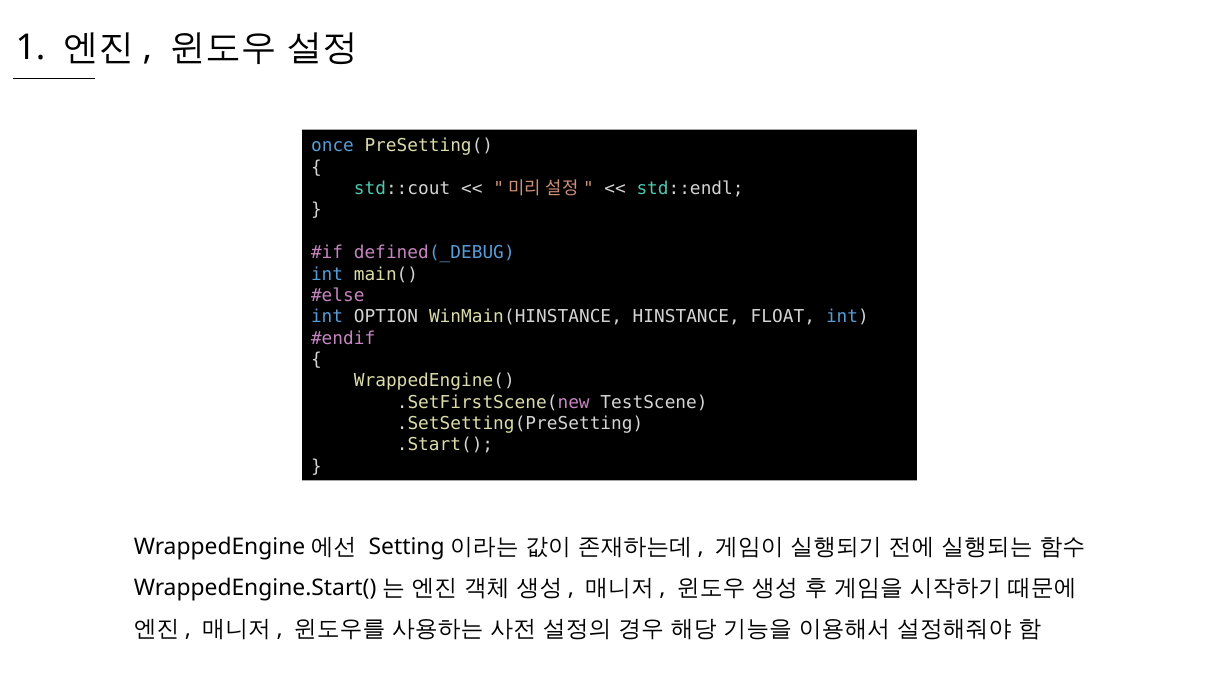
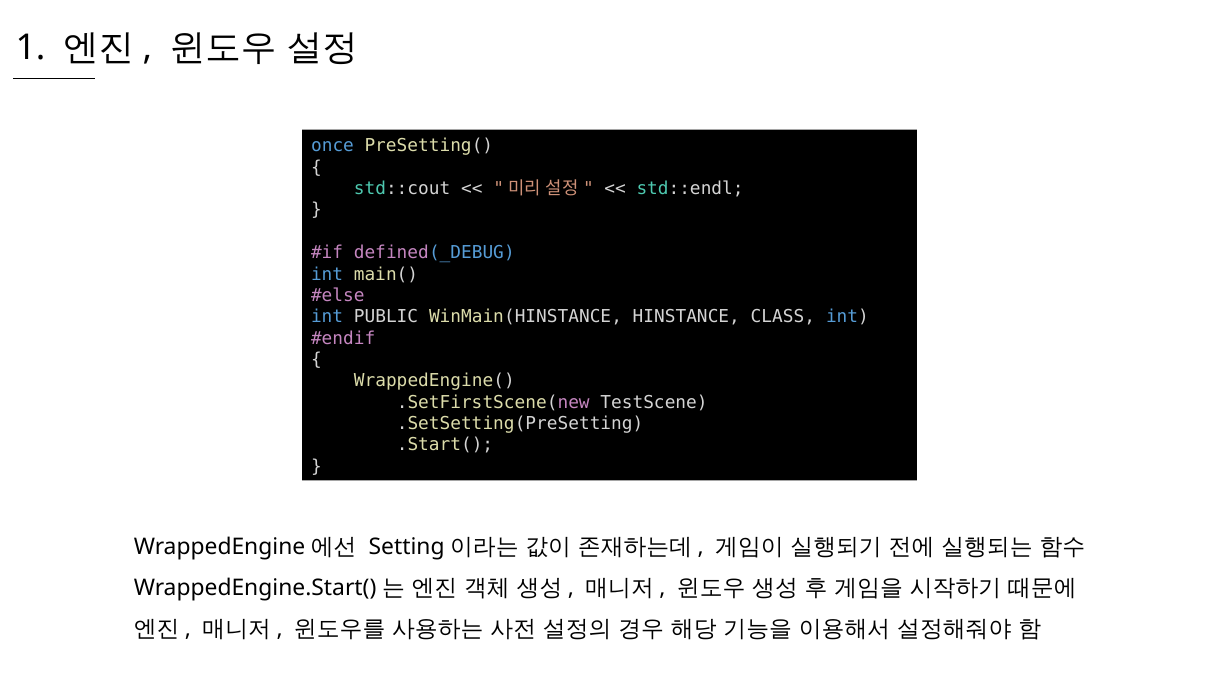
OPTION: OPTION -> PUBLIC (386, 317)
FLOAT: FLOAT -> CLASS (783, 317)
